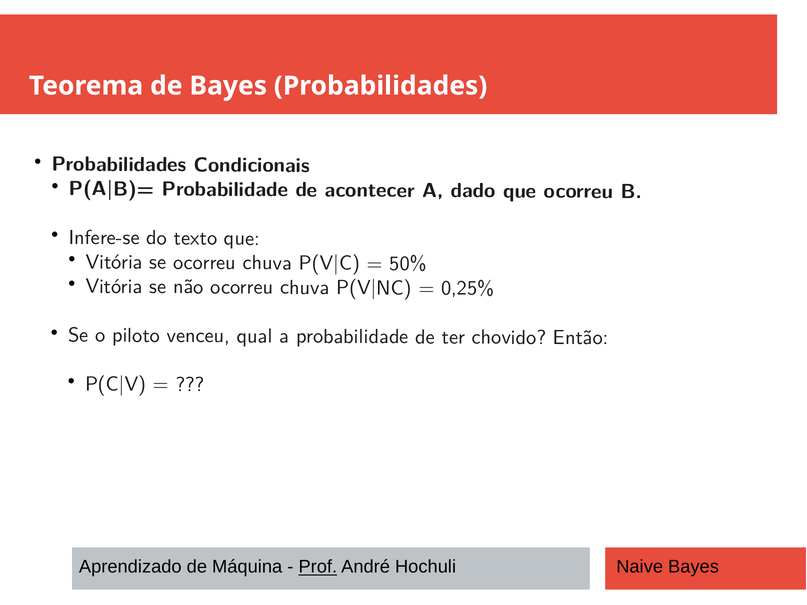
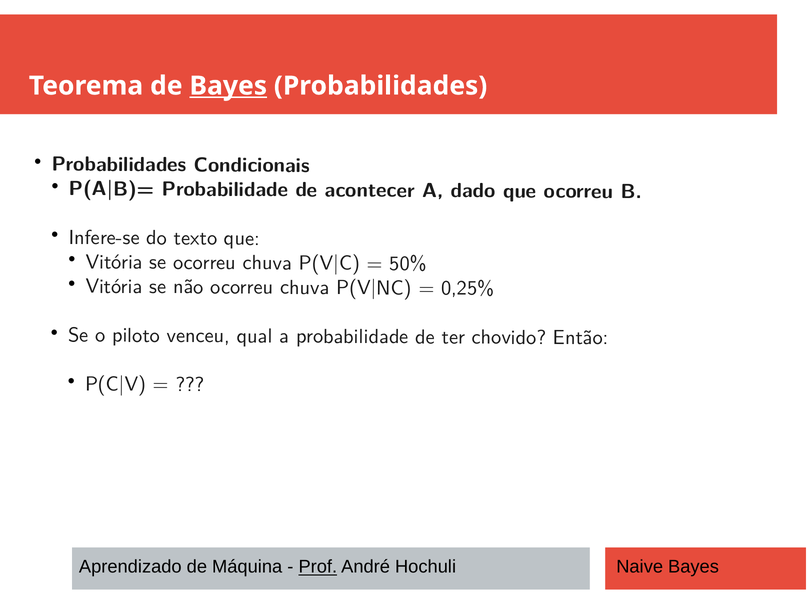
Bayes underline: none -> present (228, 86)
